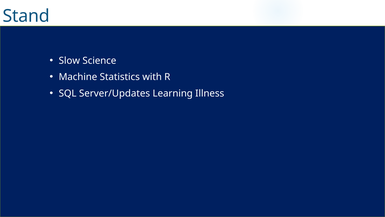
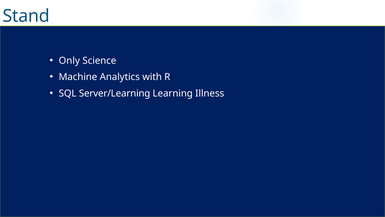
Slow: Slow -> Only (69, 61)
Statistics: Statistics -> Analytics (120, 77)
Server/Updates: Server/Updates -> Server/Learning (115, 93)
